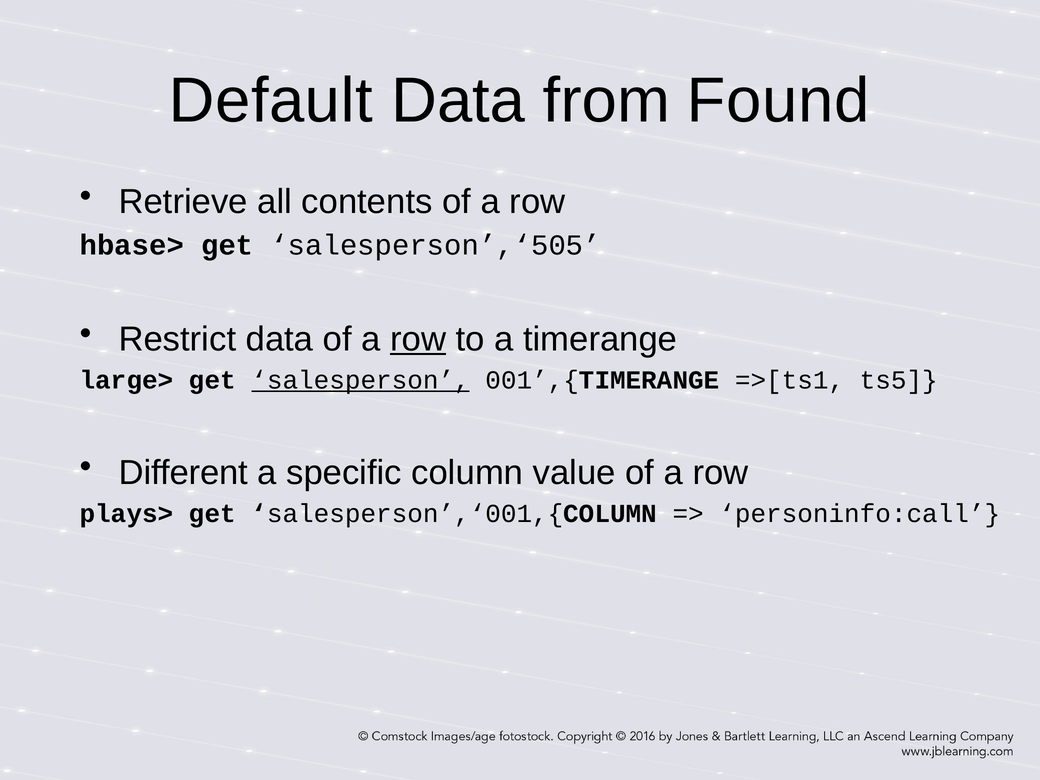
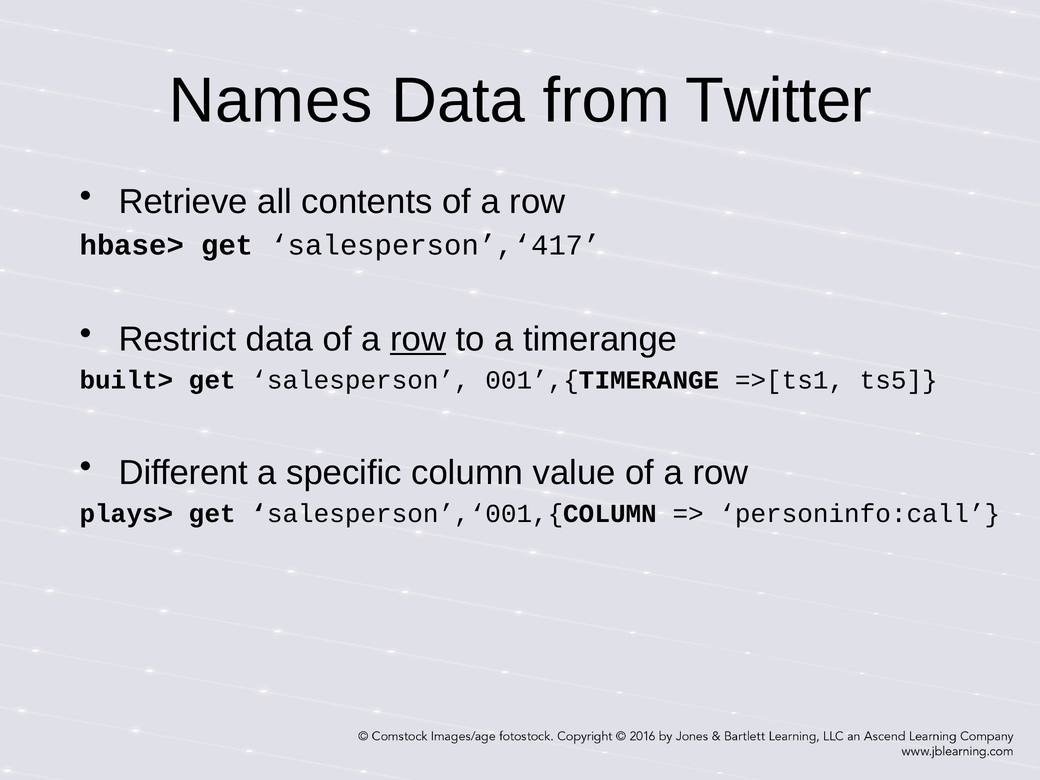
Default: Default -> Names (271, 101)
Found: Found -> Twitter (779, 101)
salesperson’,‘505: salesperson’,‘505 -> salesperson’,‘417 (436, 245)
large>: large> -> built> (127, 380)
salesperson underline: present -> none (361, 380)
